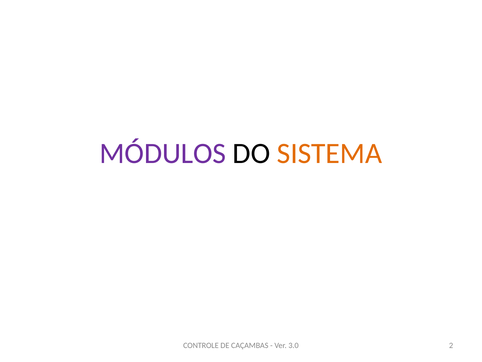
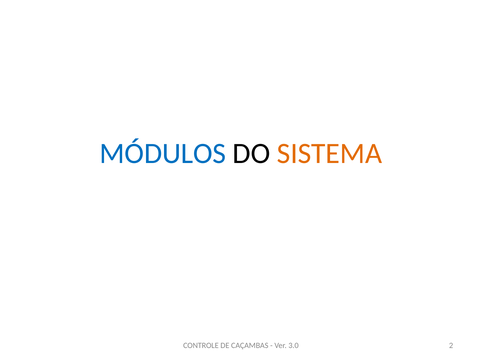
MÓDULOS colour: purple -> blue (163, 153)
